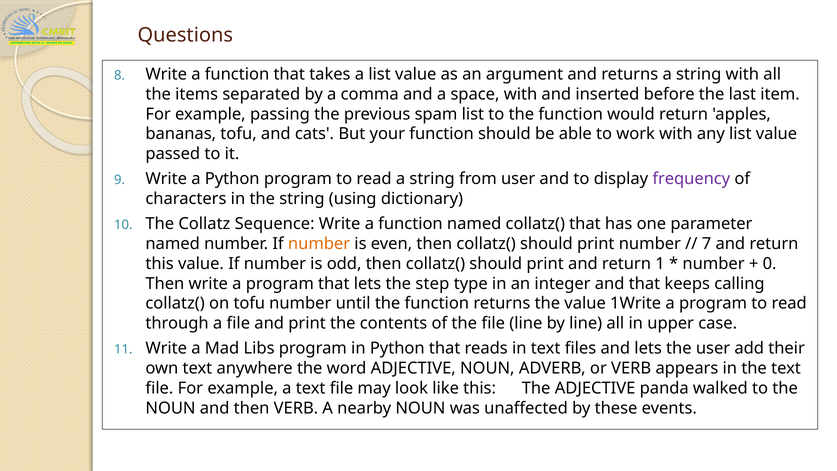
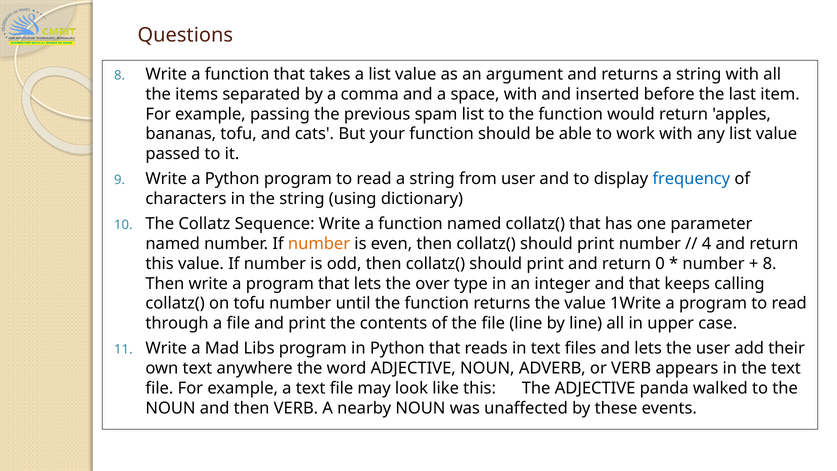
frequency colour: purple -> blue (691, 179)
7: 7 -> 4 (707, 244)
1: 1 -> 0 (660, 264)
0: 0 -> 8 (770, 264)
step: step -> over (433, 283)
